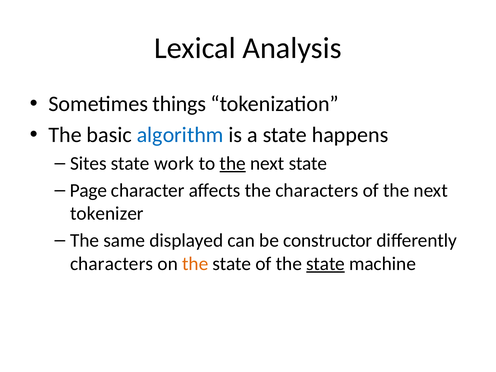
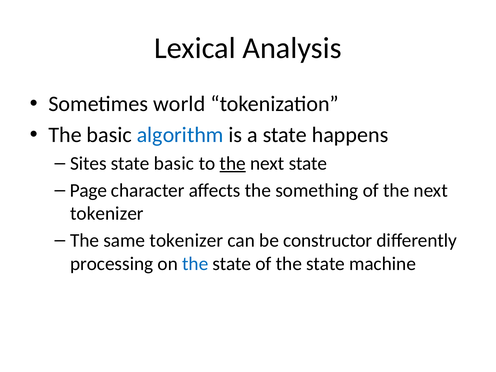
things: things -> world (179, 104)
state work: work -> basic (174, 163)
the characters: characters -> something (317, 190)
same displayed: displayed -> tokenizer (186, 241)
characters: characters -> processing (112, 264)
the colour: orange -> blue (195, 264)
state underline: present -> none (326, 264)
